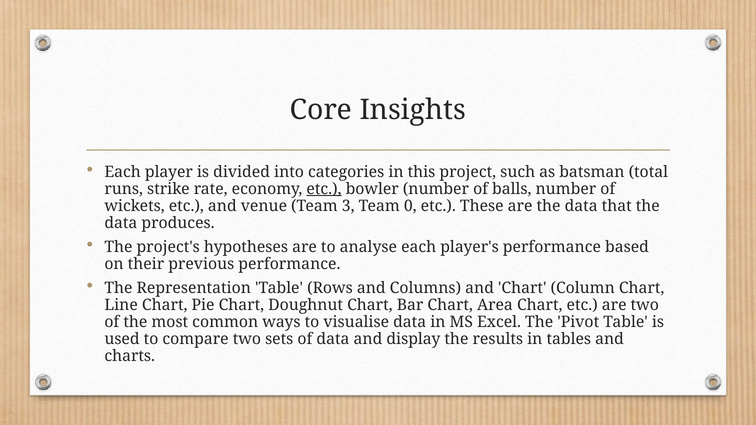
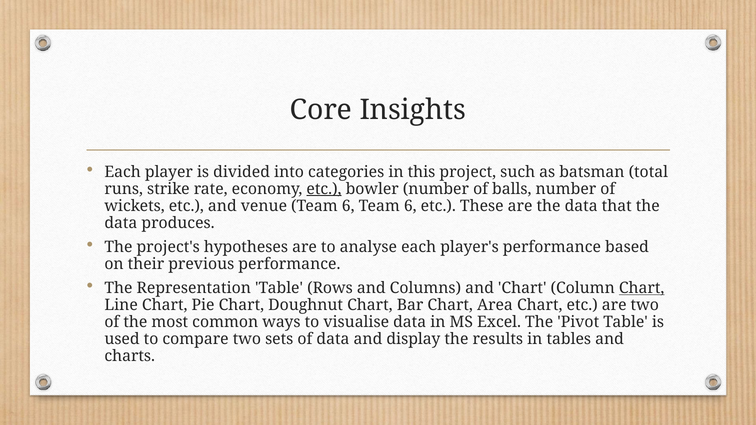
venue Team 3: 3 -> 6 (348, 206)
0: 0 -> 6 (410, 206)
Chart underline: none -> present (642, 288)
